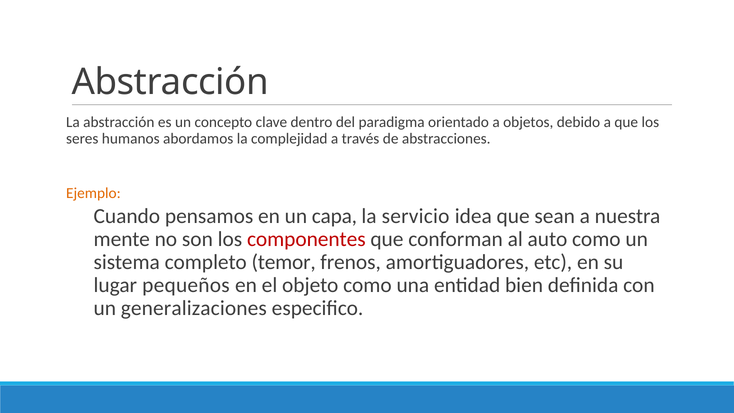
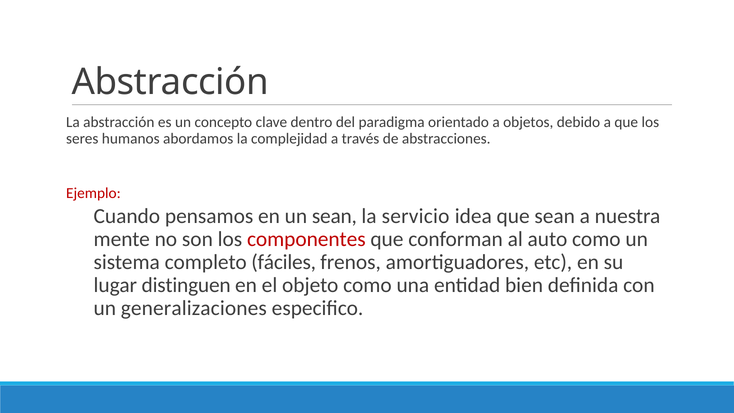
Ejemplo colour: orange -> red (93, 193)
un capa: capa -> sean (334, 216)
temor: temor -> fáciles (284, 262)
pequeños: pequeños -> distinguen (186, 285)
